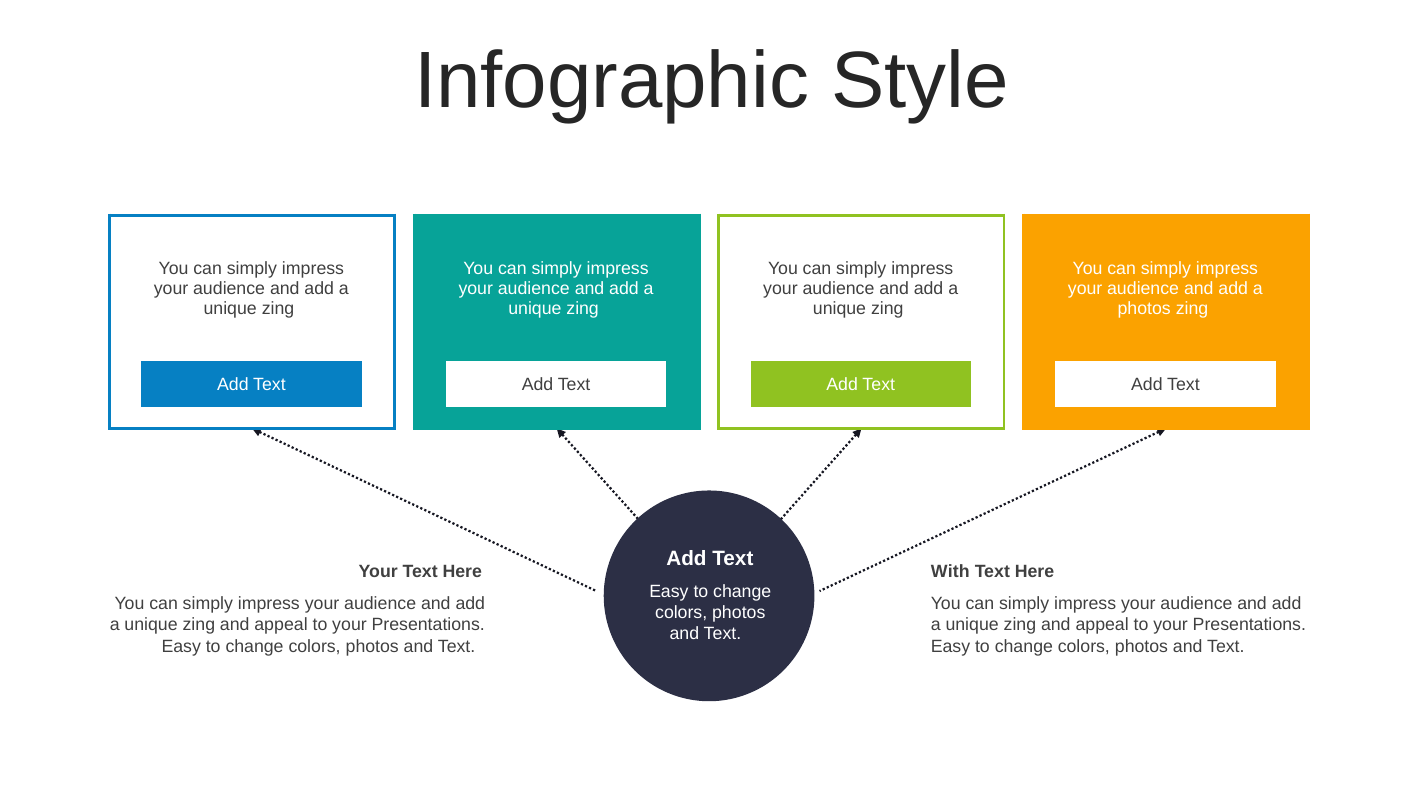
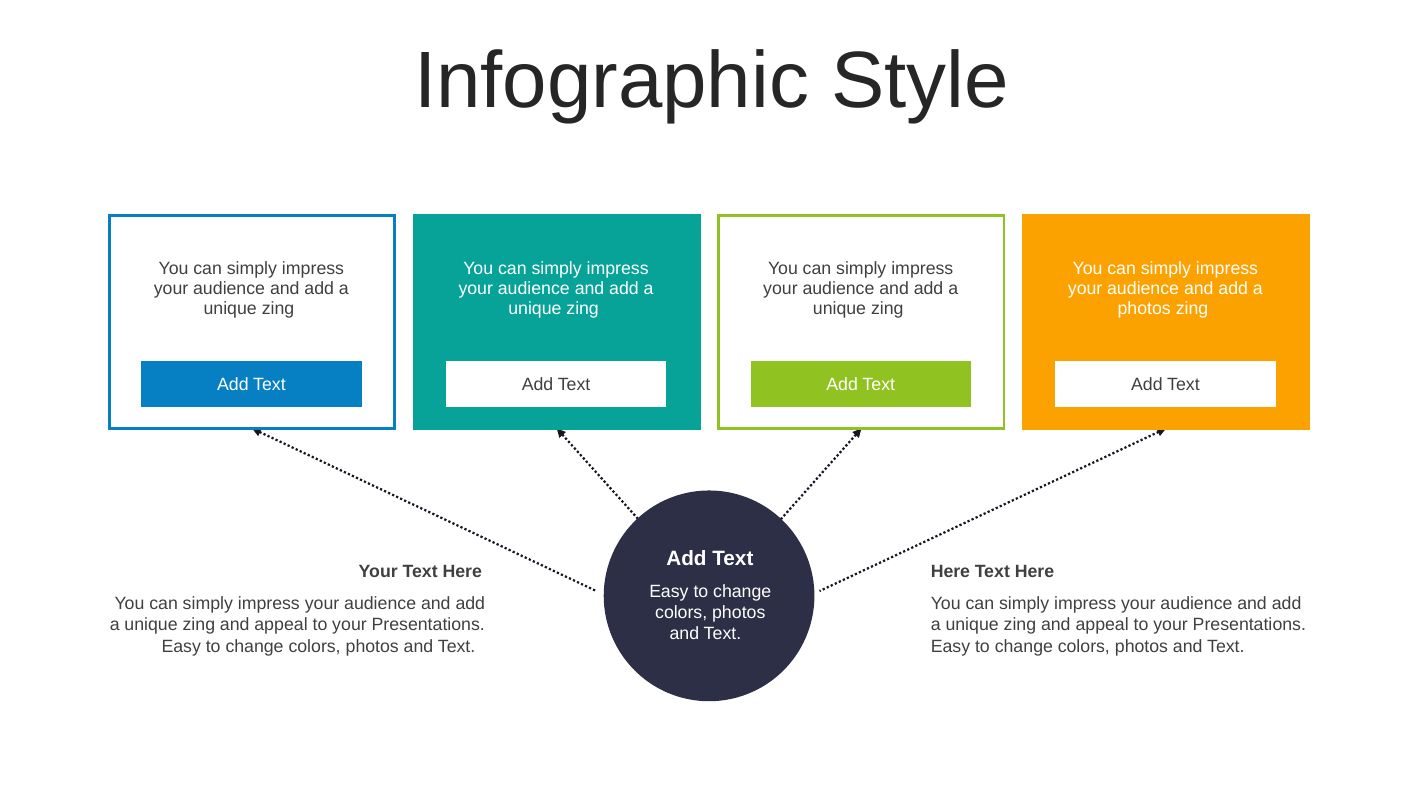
With: With -> Here (950, 571)
